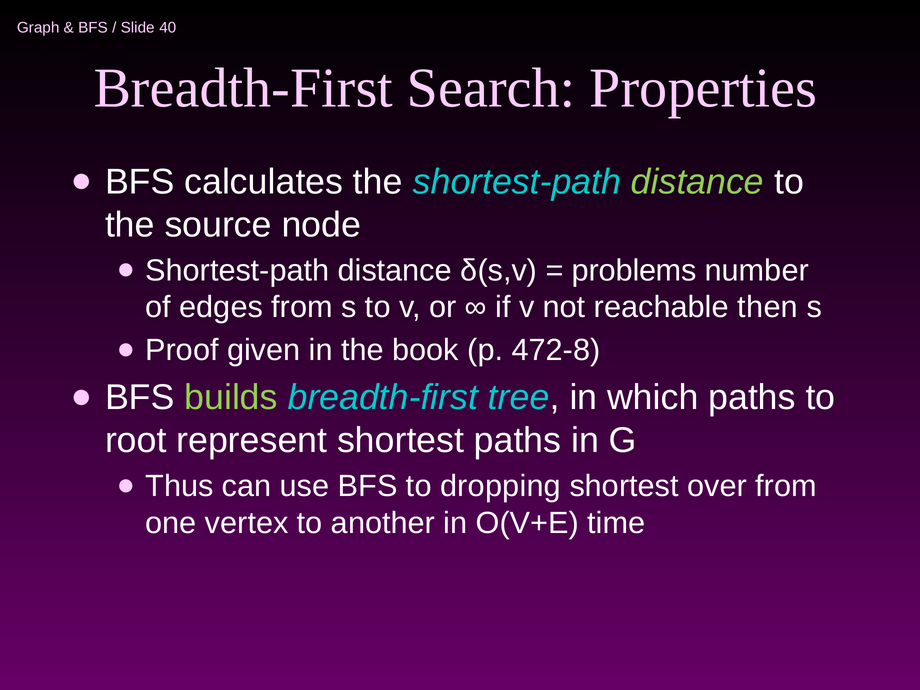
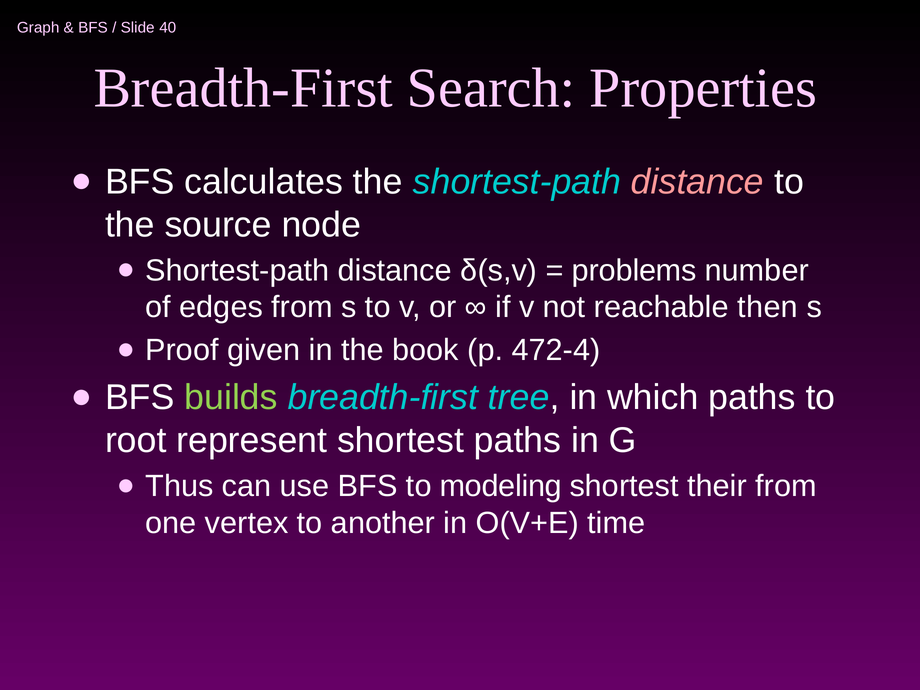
distance colour: light green -> pink (697, 182)
472-8: 472-8 -> 472-4 (556, 350)
dropping: dropping -> modeling (501, 486)
over: over -> their (717, 486)
